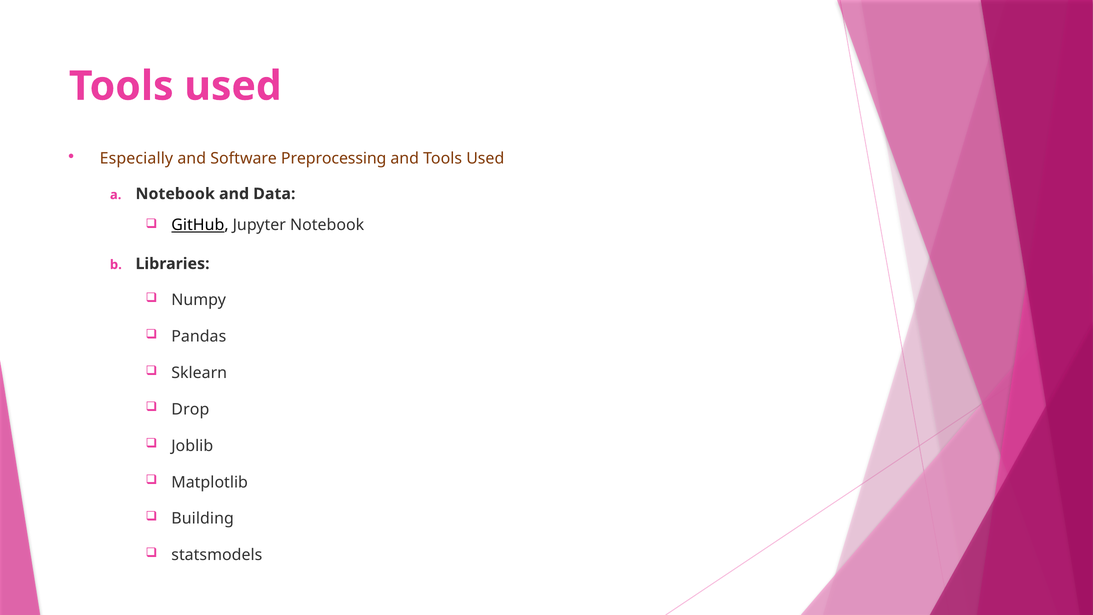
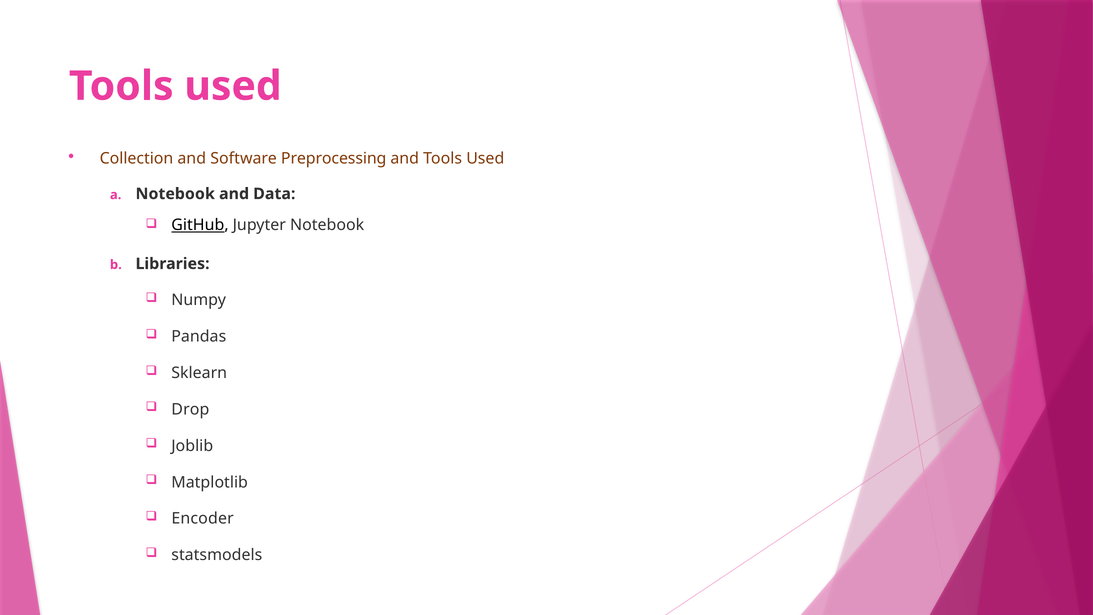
Especially: Especially -> Collection (136, 159)
Building: Building -> Encoder (203, 519)
